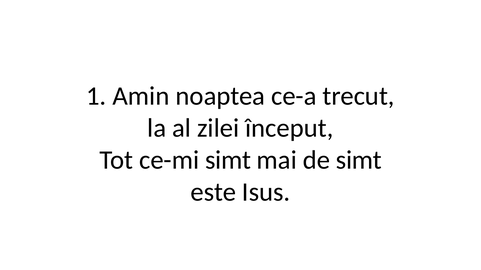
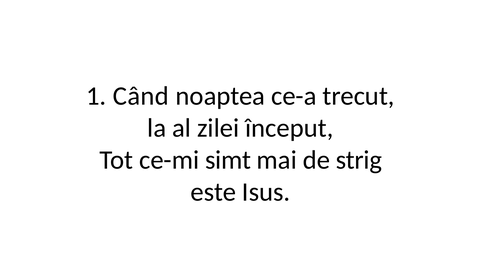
Amin: Amin -> Când (141, 96)
de simt: simt -> strig (359, 160)
